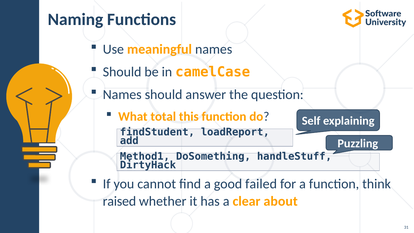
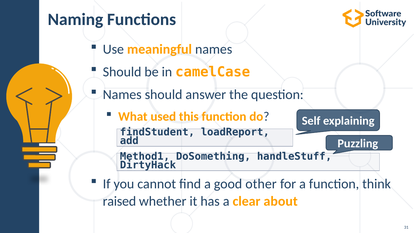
total: total -> used (163, 116)
failed: failed -> other (261, 184)
